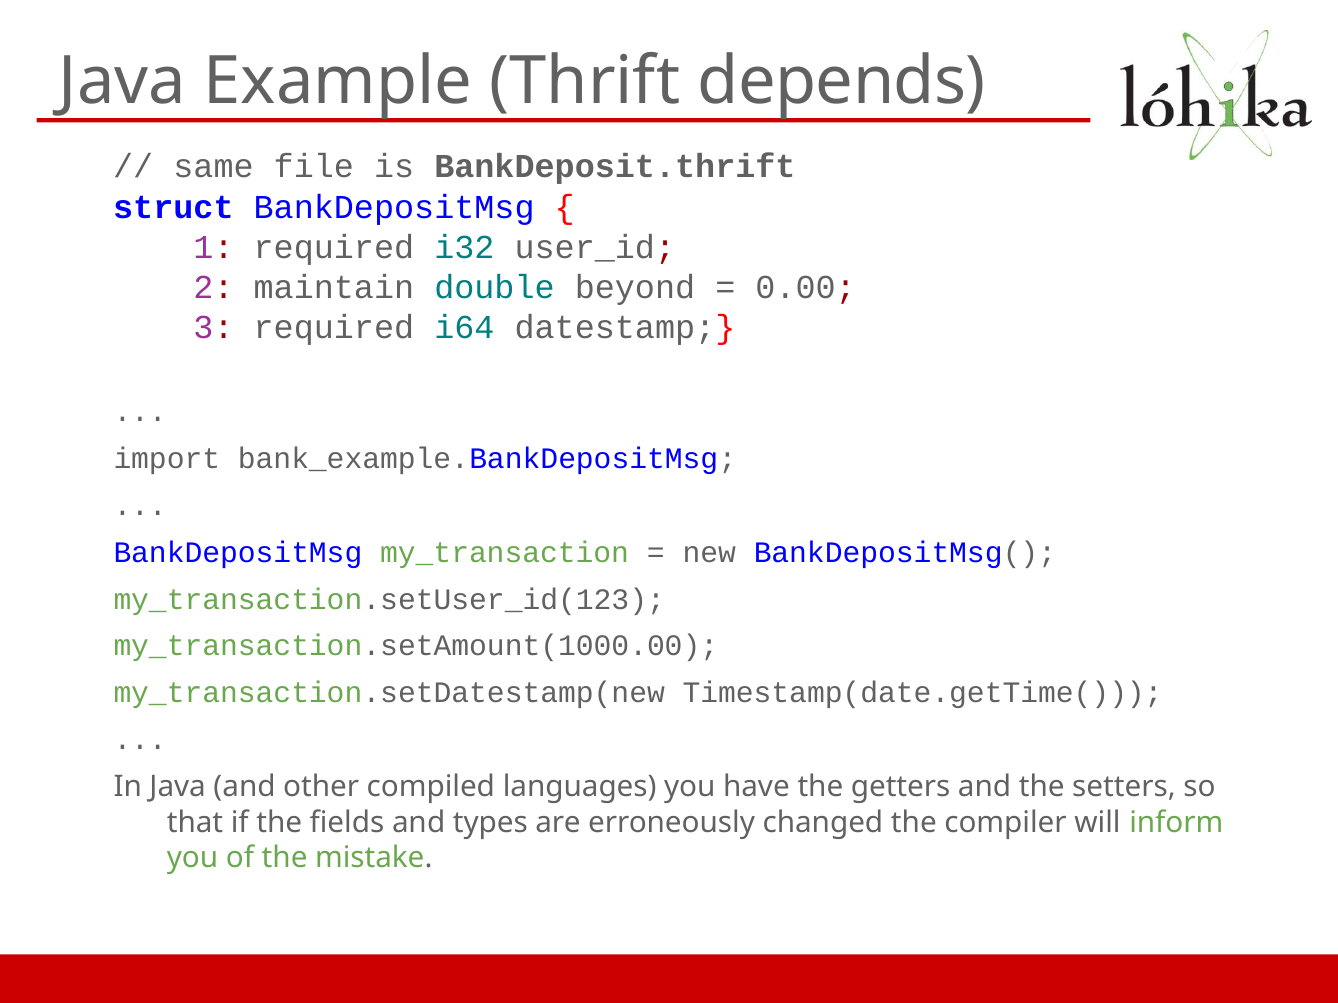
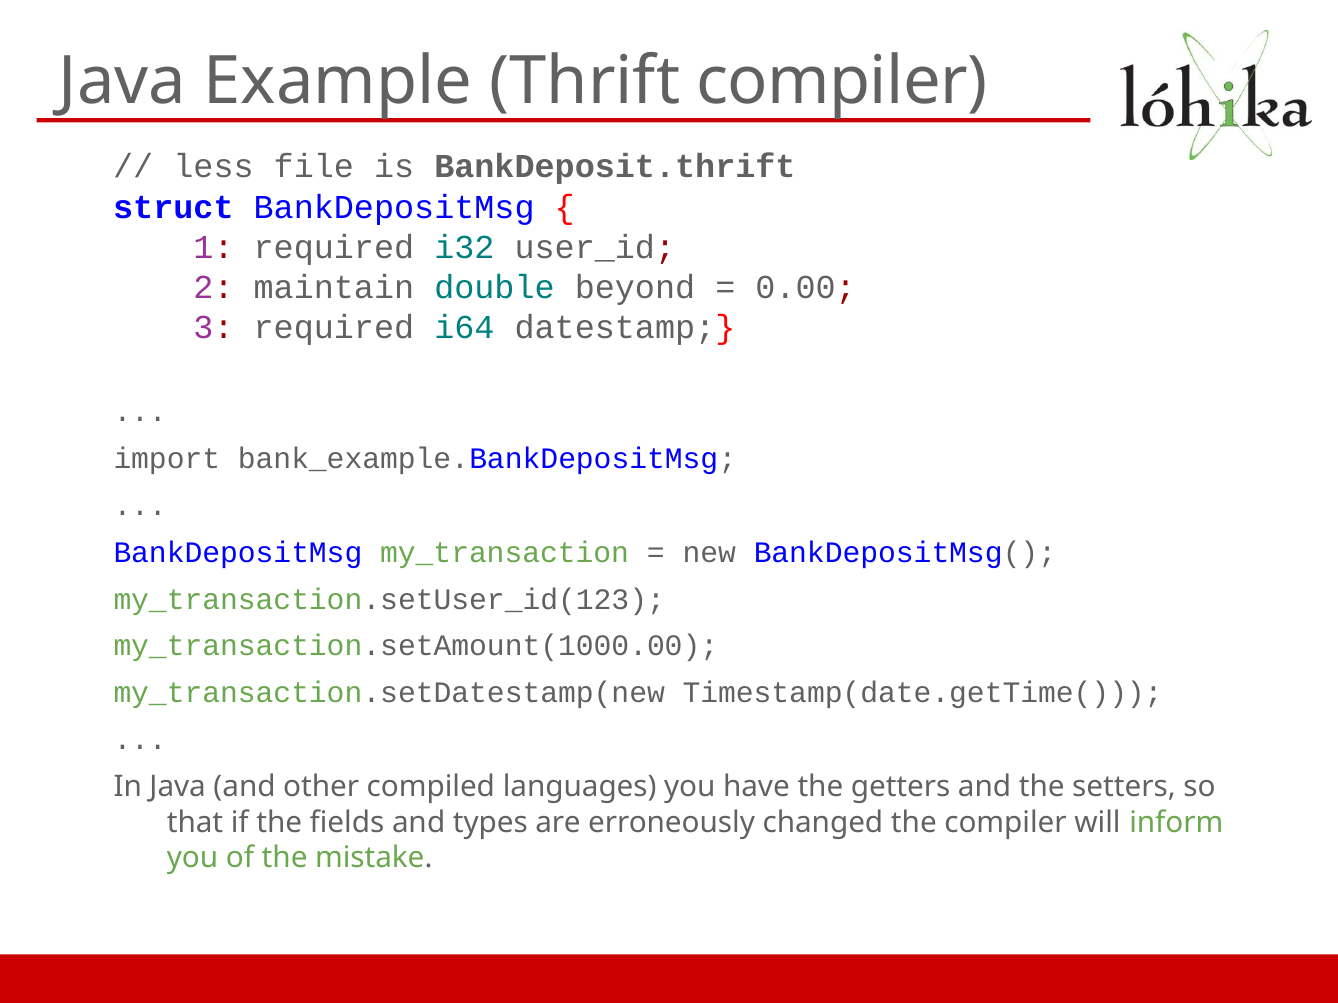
Thrift depends: depends -> compiler (842, 81)
same: same -> less (214, 167)
